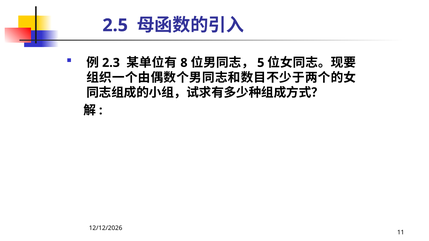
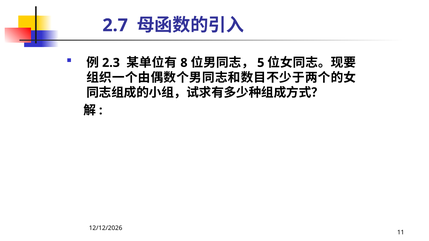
2.5: 2.5 -> 2.7 (115, 25)
